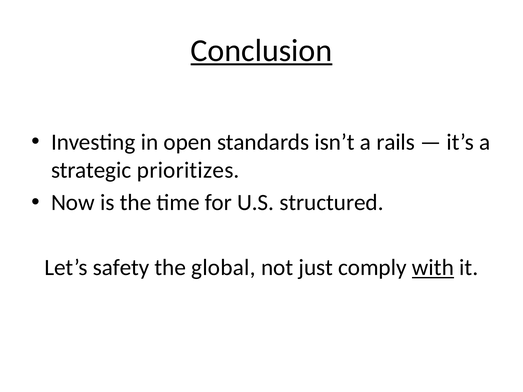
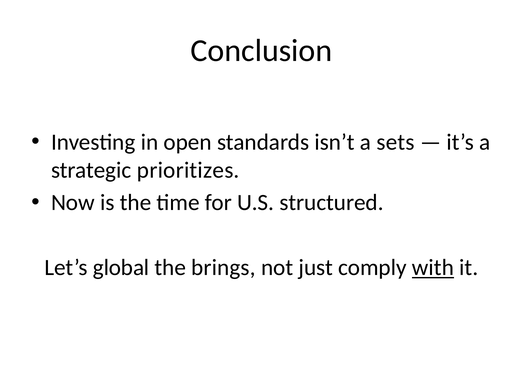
Conclusion underline: present -> none (261, 51)
rails: rails -> sets (395, 142)
safety: safety -> global (121, 268)
global: global -> brings (223, 268)
